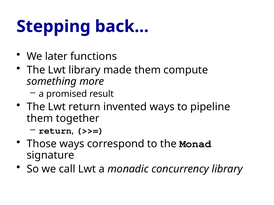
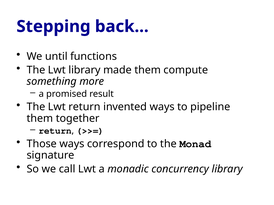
later: later -> until (56, 56)
